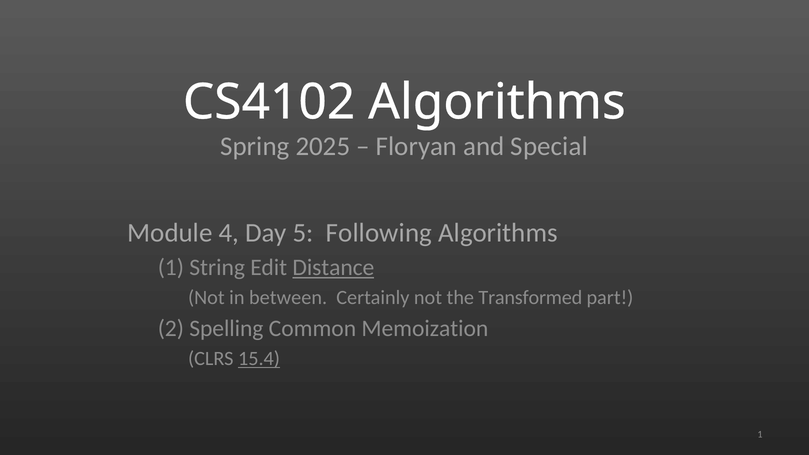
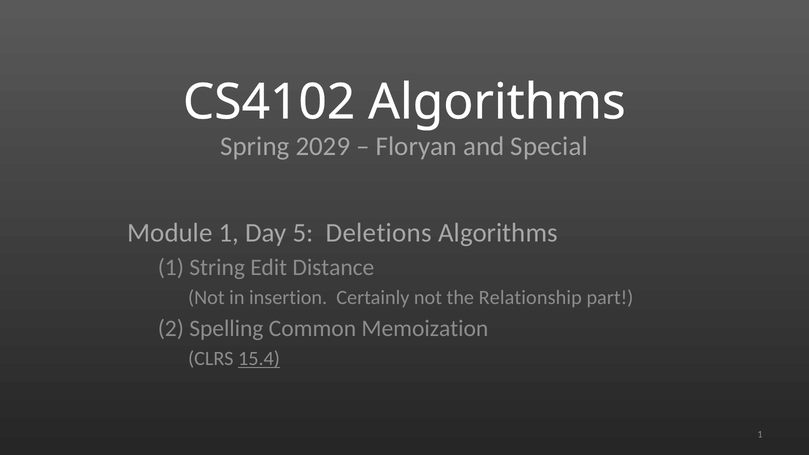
2025: 2025 -> 2029 (323, 146)
Module 4: 4 -> 1 (229, 233)
Following: Following -> Deletions (379, 233)
Distance underline: present -> none (333, 267)
between: between -> insertion (288, 298)
Transformed: Transformed -> Relationship (530, 298)
